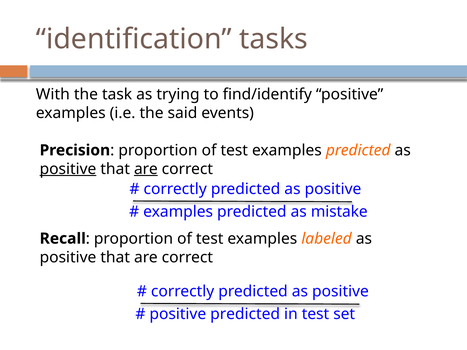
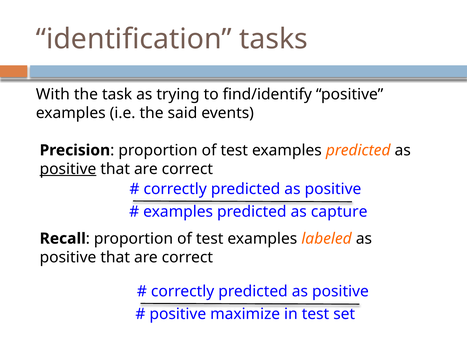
are underline: present -> none (146, 169)
mistake: mistake -> capture (339, 212)
positive predicted: predicted -> maximize (245, 314)
